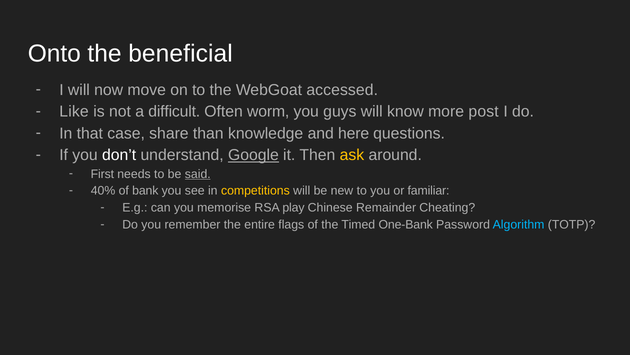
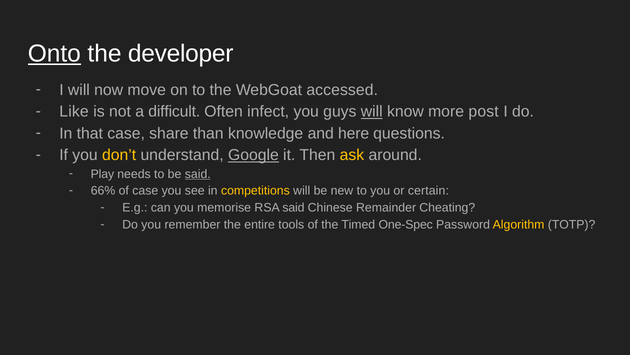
Onto underline: none -> present (54, 53)
beneficial: beneficial -> developer (181, 53)
worm: worm -> infect (268, 112)
will underline: none -> present (372, 112)
don’t colour: white -> yellow (119, 155)
First: First -> Play (102, 174)
40%: 40% -> 66% (103, 191)
of bank: bank -> case (145, 191)
familiar: familiar -> certain (428, 191)
RSA play: play -> said (293, 208)
flags: flags -> tools (291, 224)
One-Bank: One-Bank -> One-Spec (406, 224)
Algorithm colour: light blue -> yellow (519, 224)
